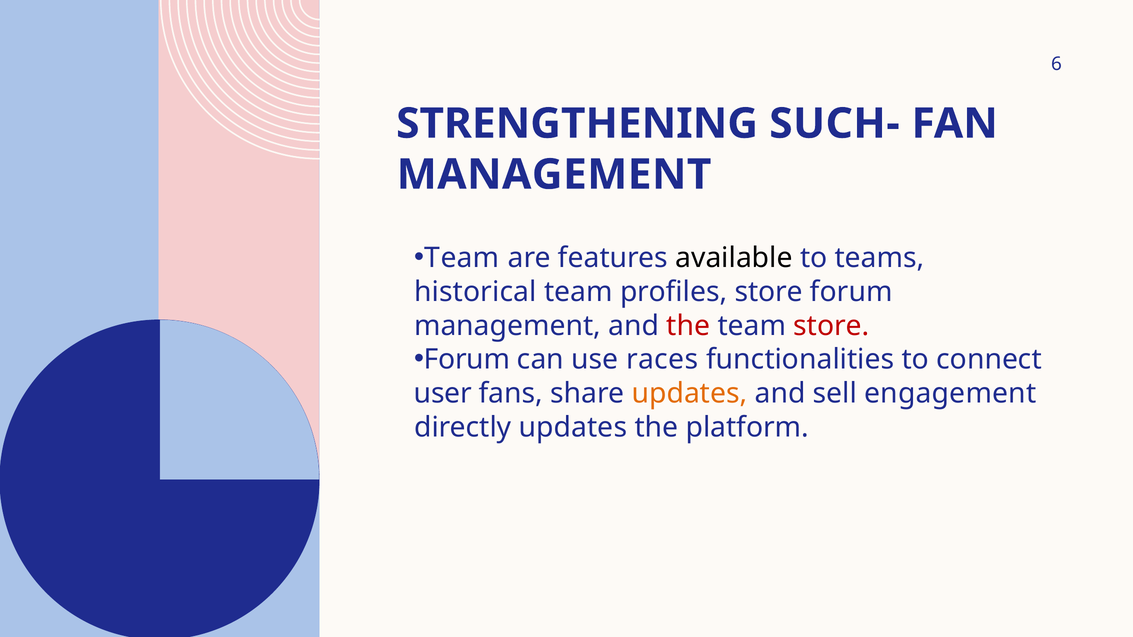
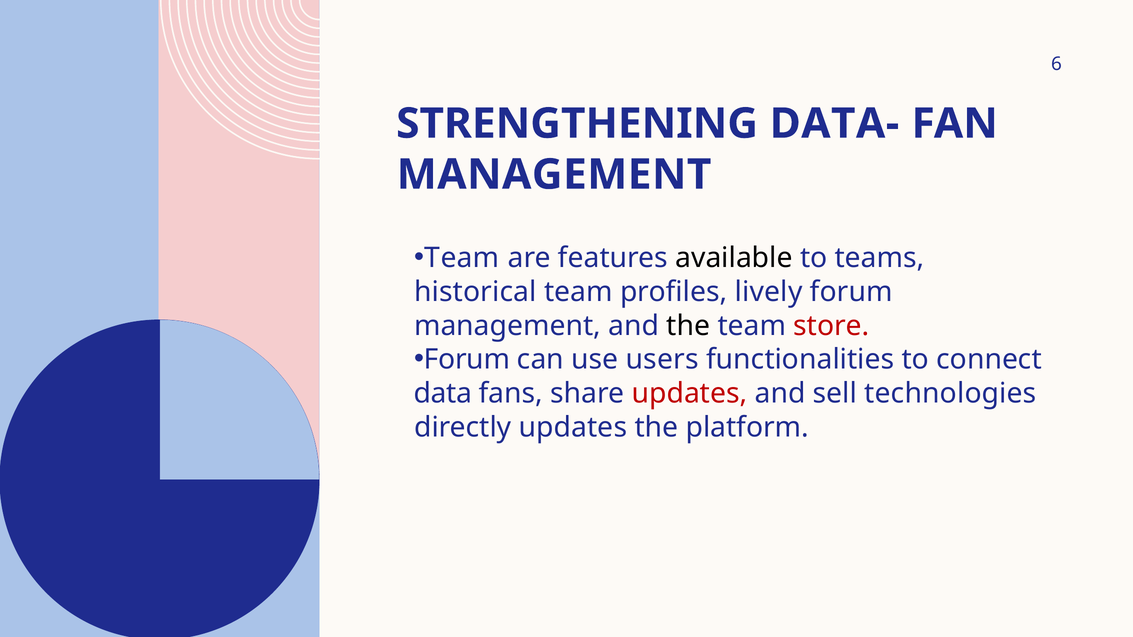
SUCH-: SUCH- -> DATA- (835, 124)
profiles store: store -> lively (769, 292)
the colour: red -> black (688, 326)
races: races -> users (662, 360)
user: user -> data (443, 394)
updates colour: orange -> red (690, 394)
engagement: engagement -> technologies (950, 394)
